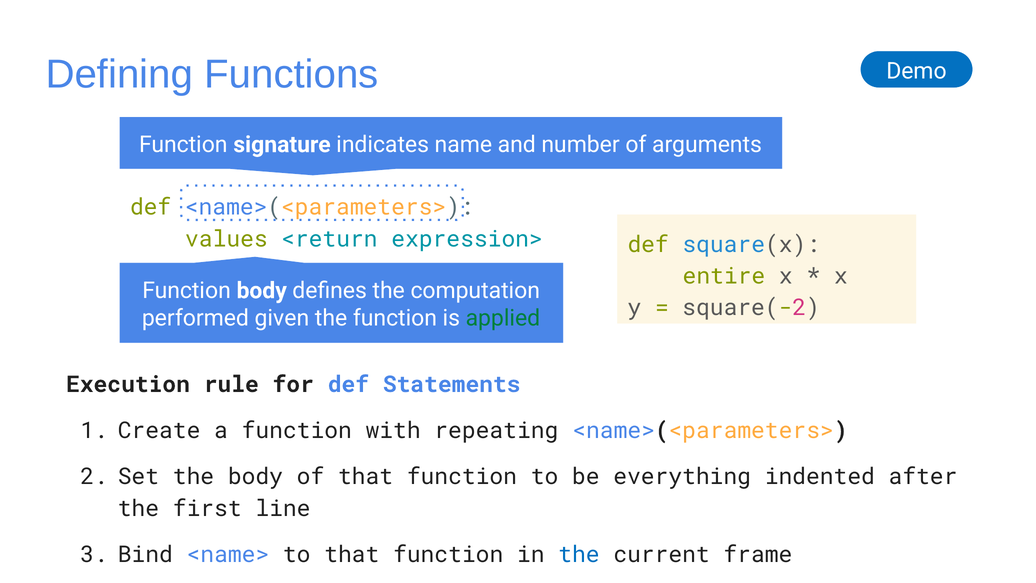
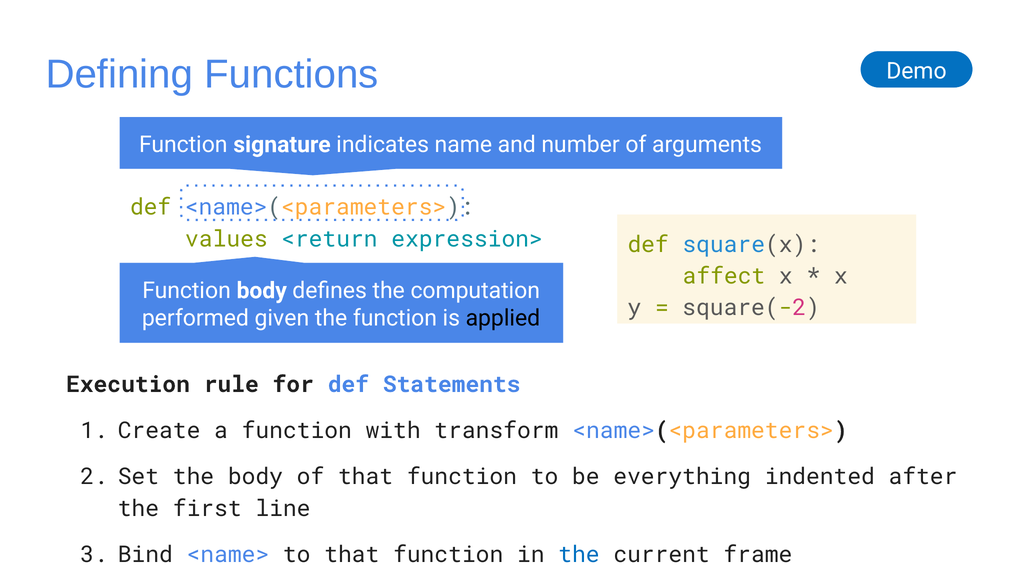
entire: entire -> affect (724, 276)
applied colour: green -> black (503, 318)
repeating: repeating -> transform (496, 430)
